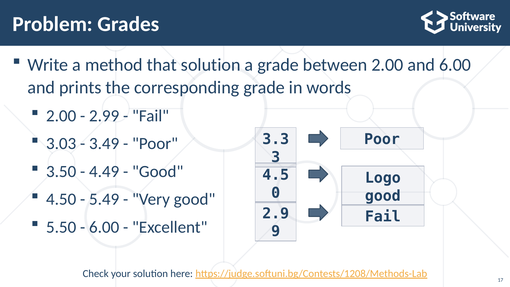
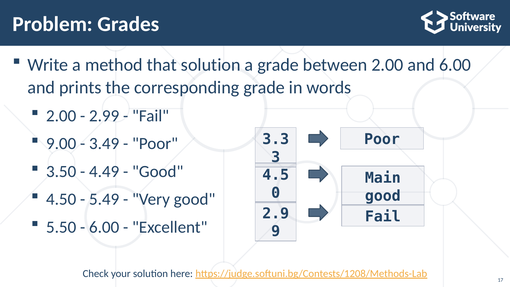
3.03: 3.03 -> 9.00 (61, 144)
Logo: Logo -> Main (383, 178)
